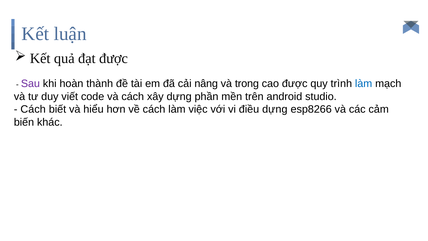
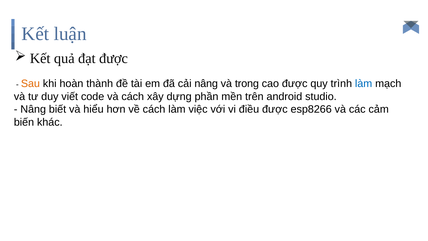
Sau colour: purple -> orange (30, 84)
Cách: Cách -> Nâng (33, 109)
điều dựng: dựng -> được (275, 109)
